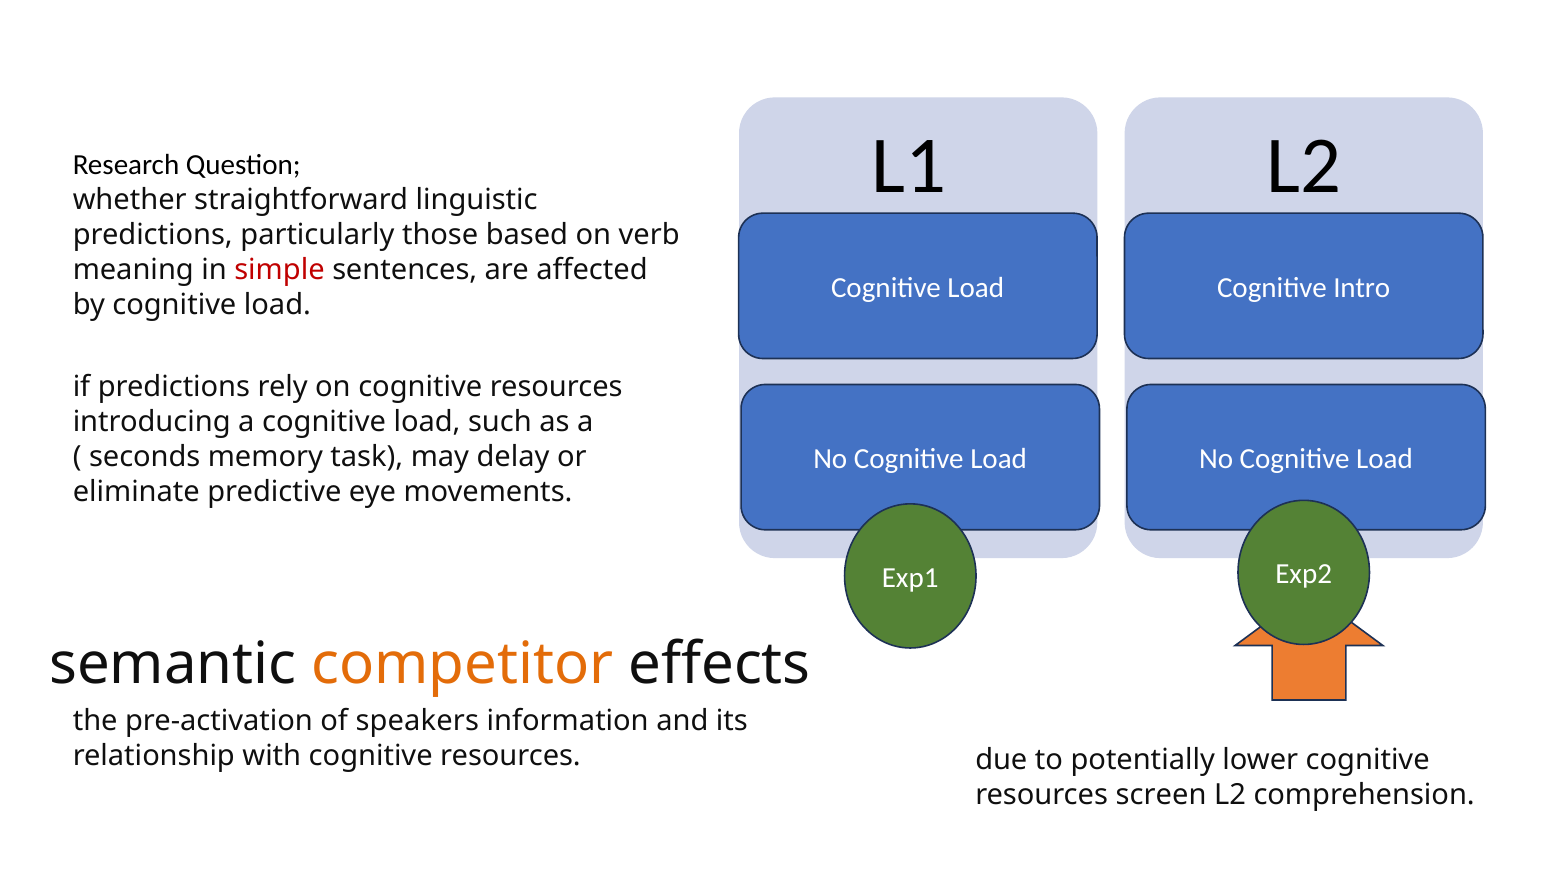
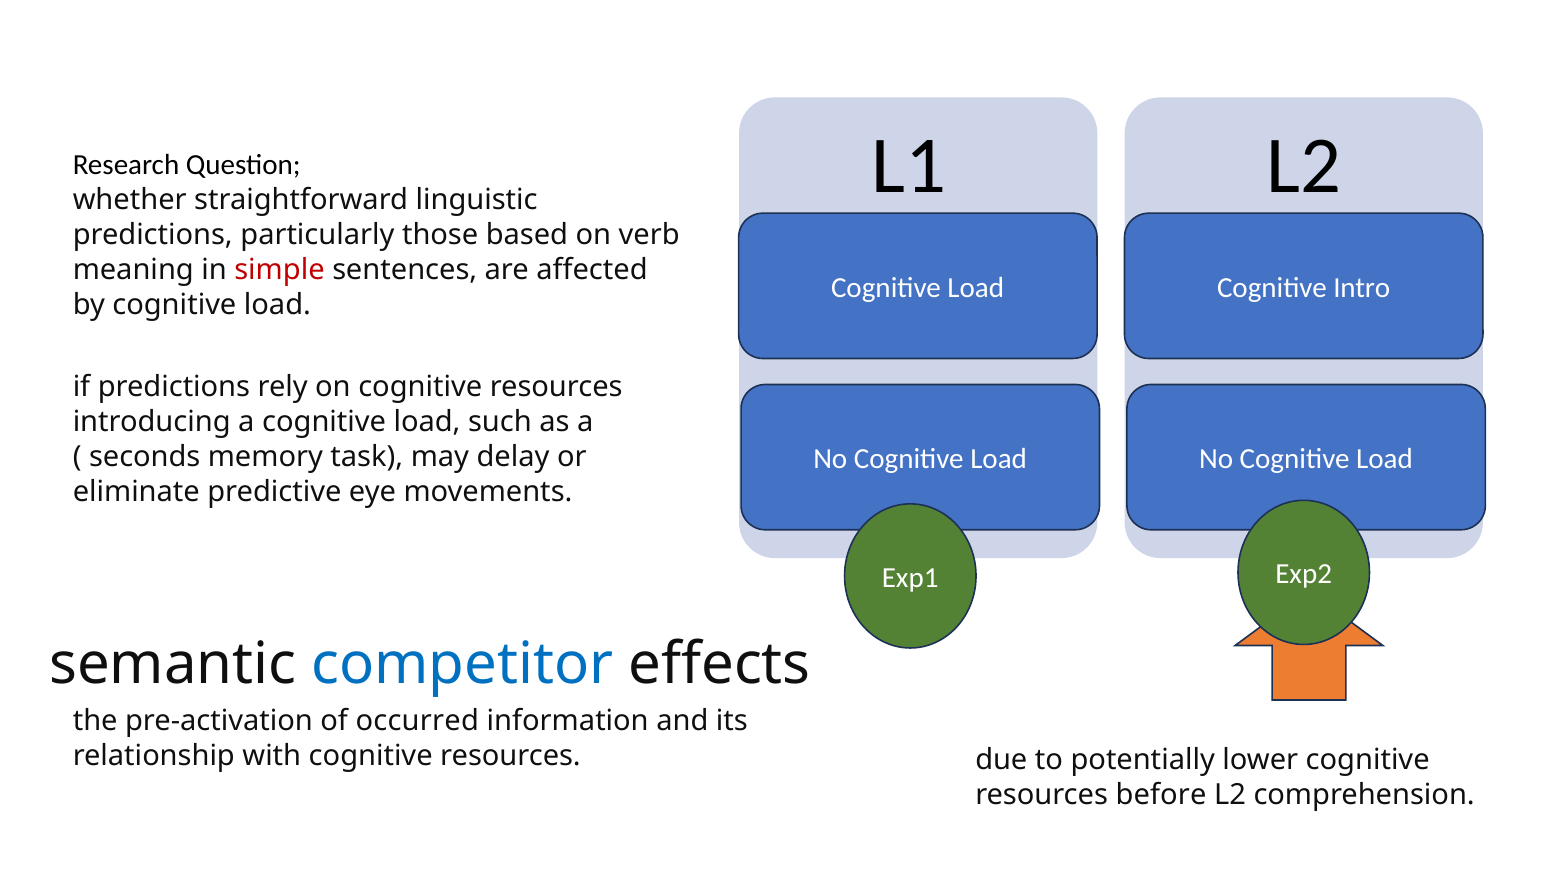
competitor colour: orange -> blue (463, 665)
speakers: speakers -> occurred (417, 721)
screen: screen -> before (1161, 795)
